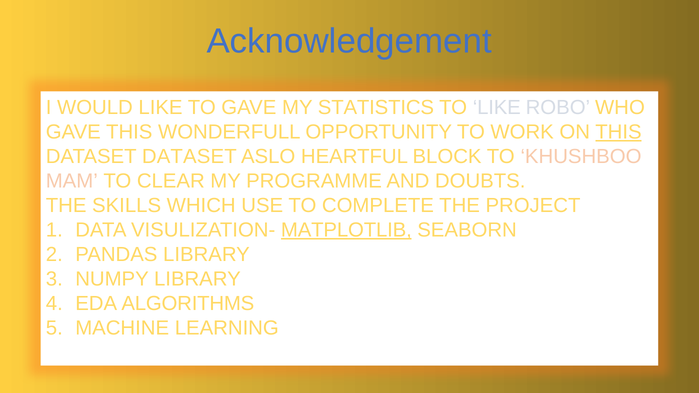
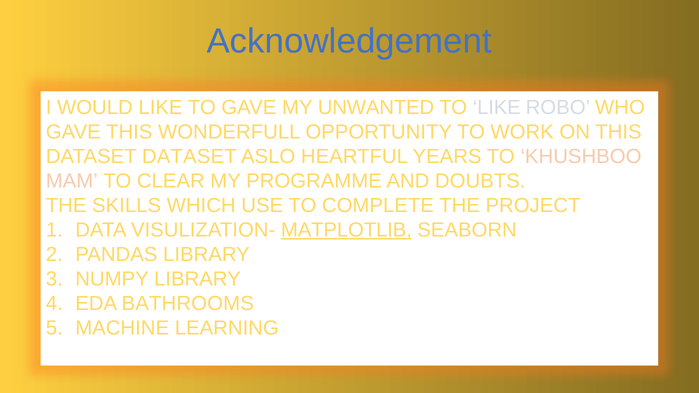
STATISTICS: STATISTICS -> UNWANTED (376, 108)
THIS underline: present -> none (618, 132)
BLOCK: BLOCK -> YEARS (447, 157)
ALGORITHMS: ALGORITHMS -> BATHROOMS (188, 303)
